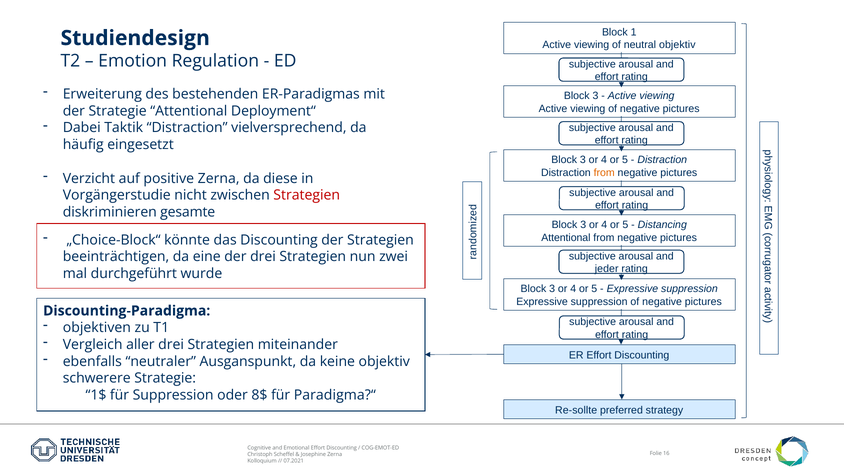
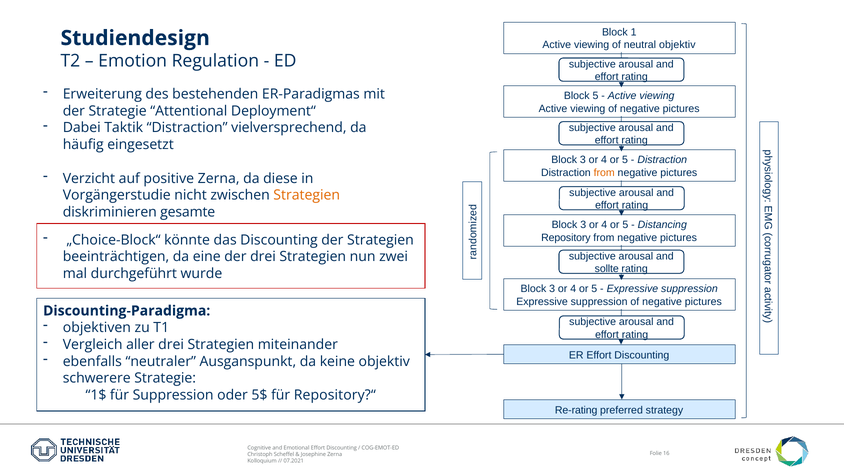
3: 3 -> 5 (596, 96)
Strategien colour: red -> orange (307, 195)
Attentional: Attentional -> Repository (566, 238)
jeder: jeder -> sollte (607, 269)
8$: 8$ -> 5$ (259, 395)
Paradigma?“: Paradigma?“ -> Repository?“ (335, 395)
Re-sollte: Re-sollte -> Re-rating (576, 410)
